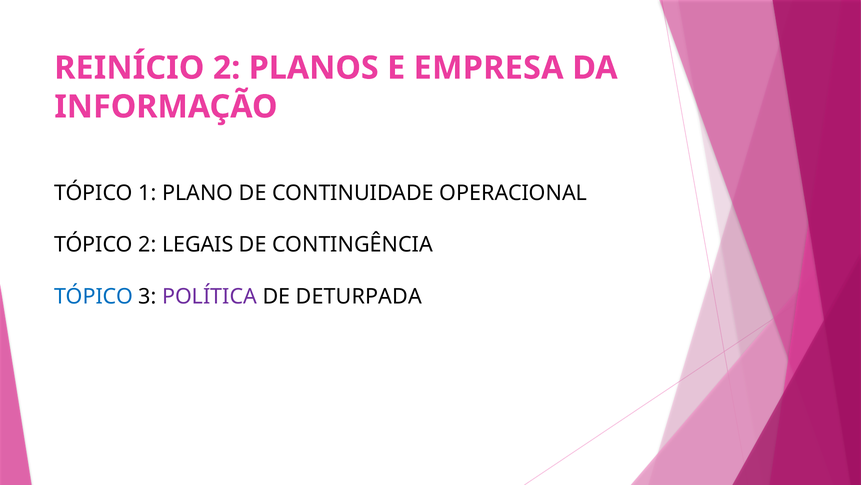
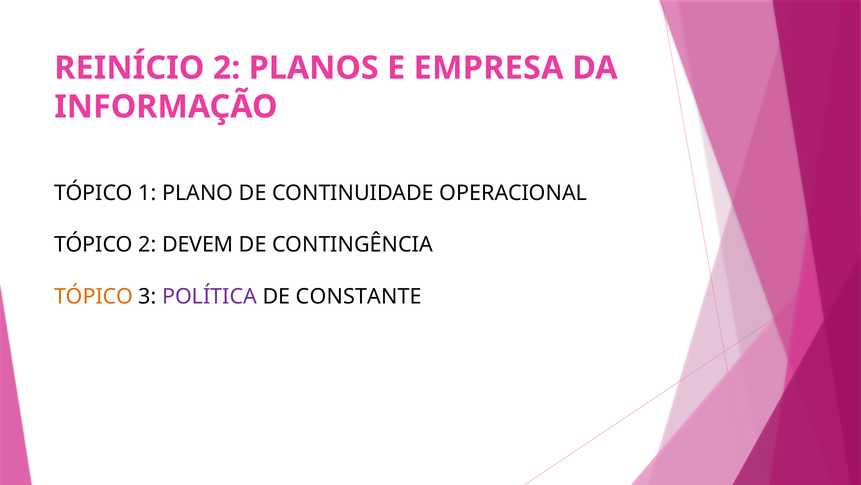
LEGAIS: LEGAIS -> DEVEM (198, 244)
TÓPICO colour: blue -> orange (94, 296)
DETURPADA: DETURPADA -> CONSTANTE (359, 296)
